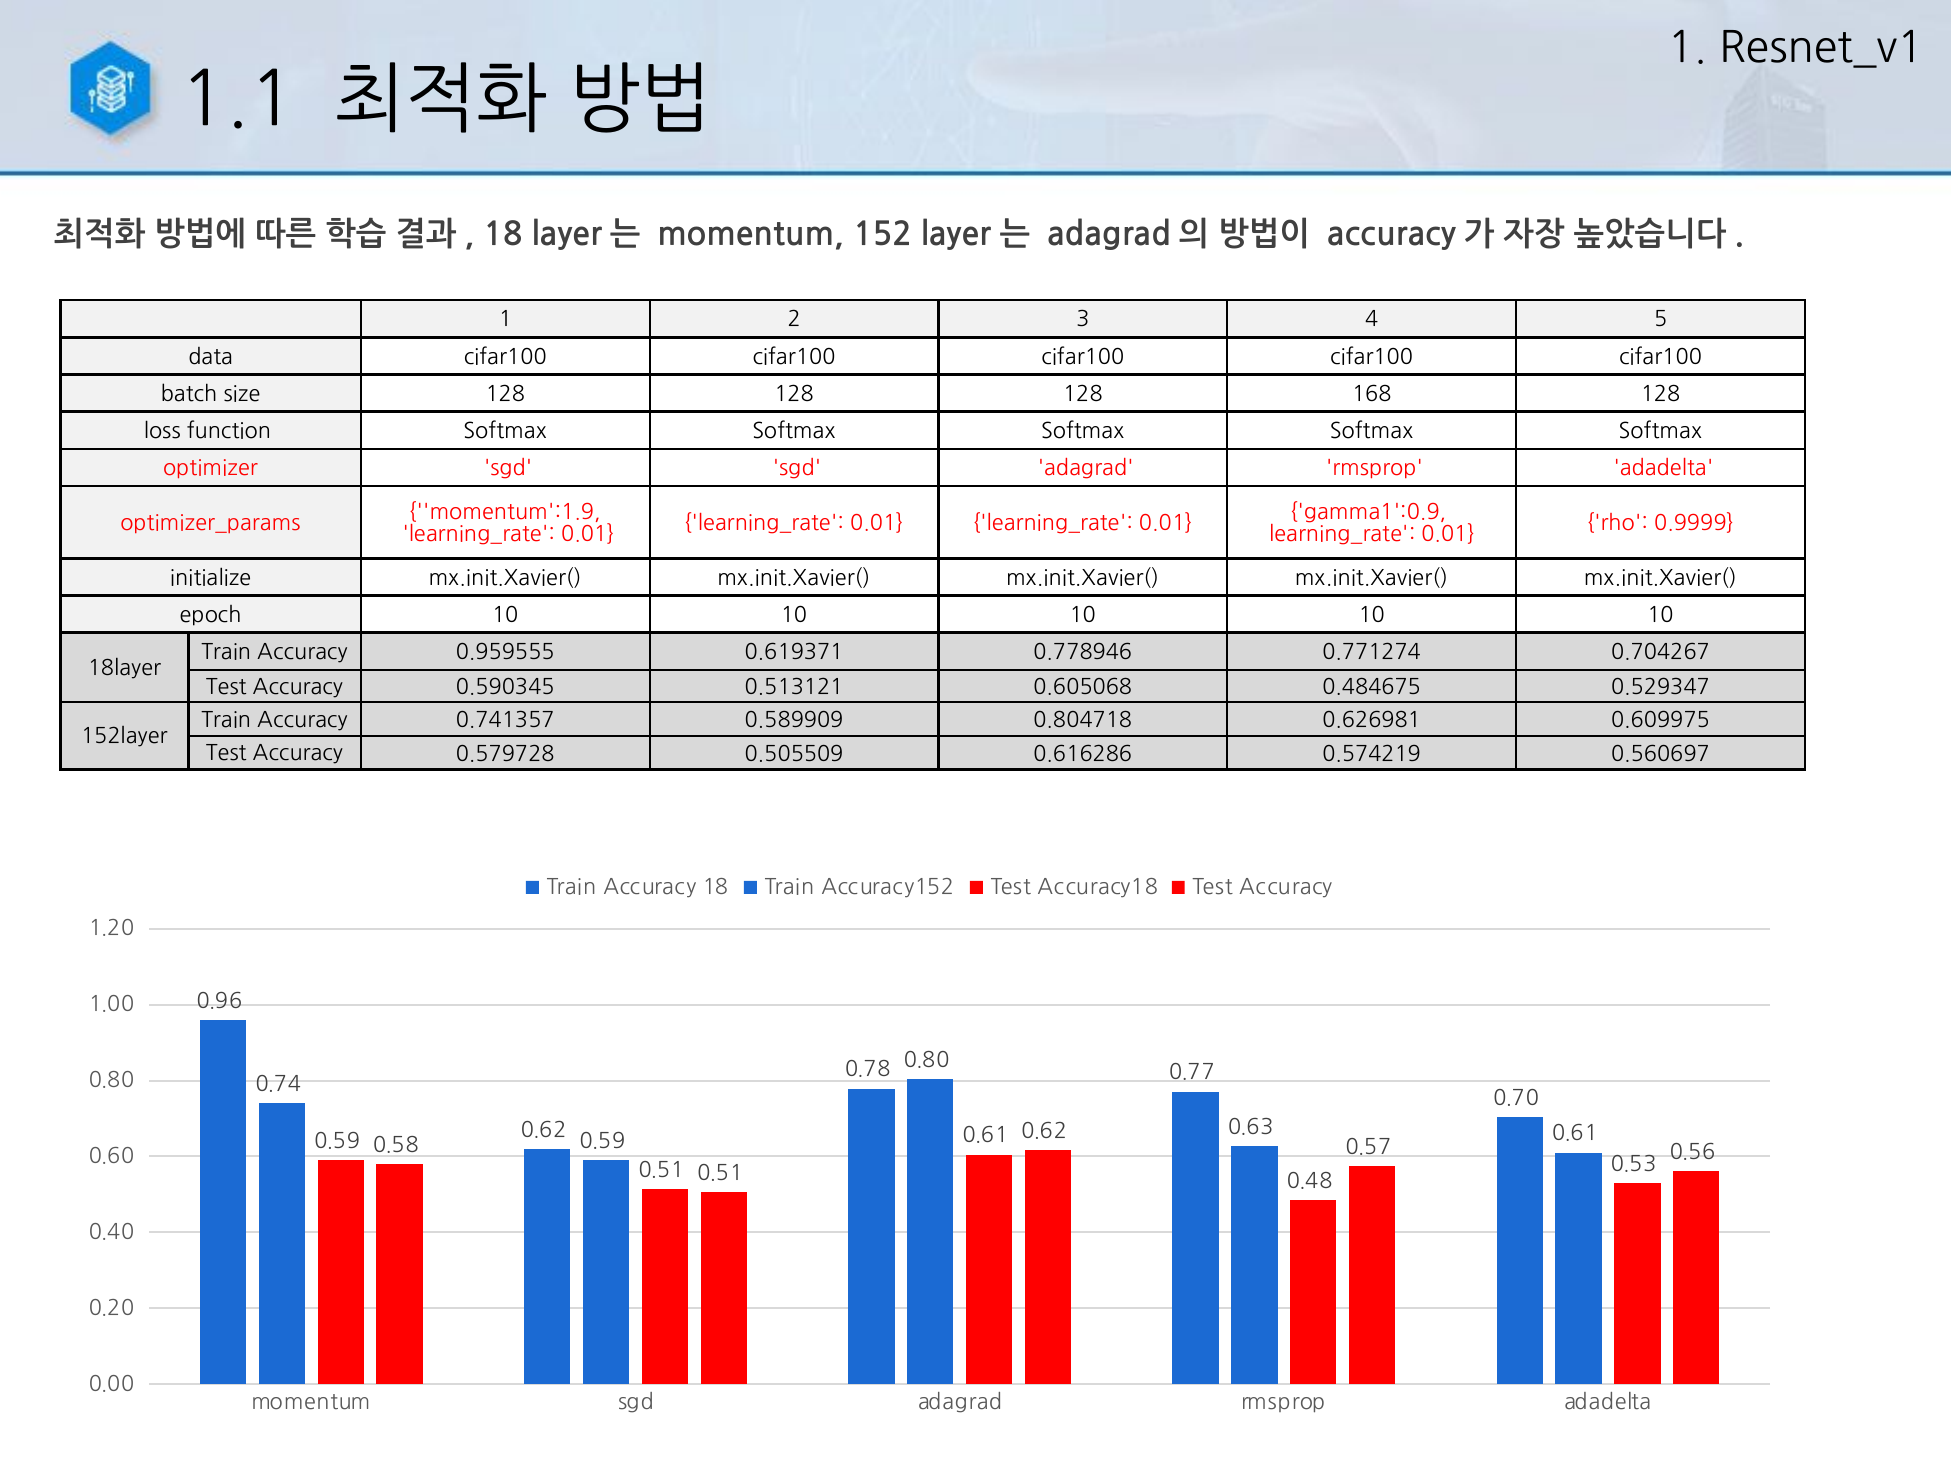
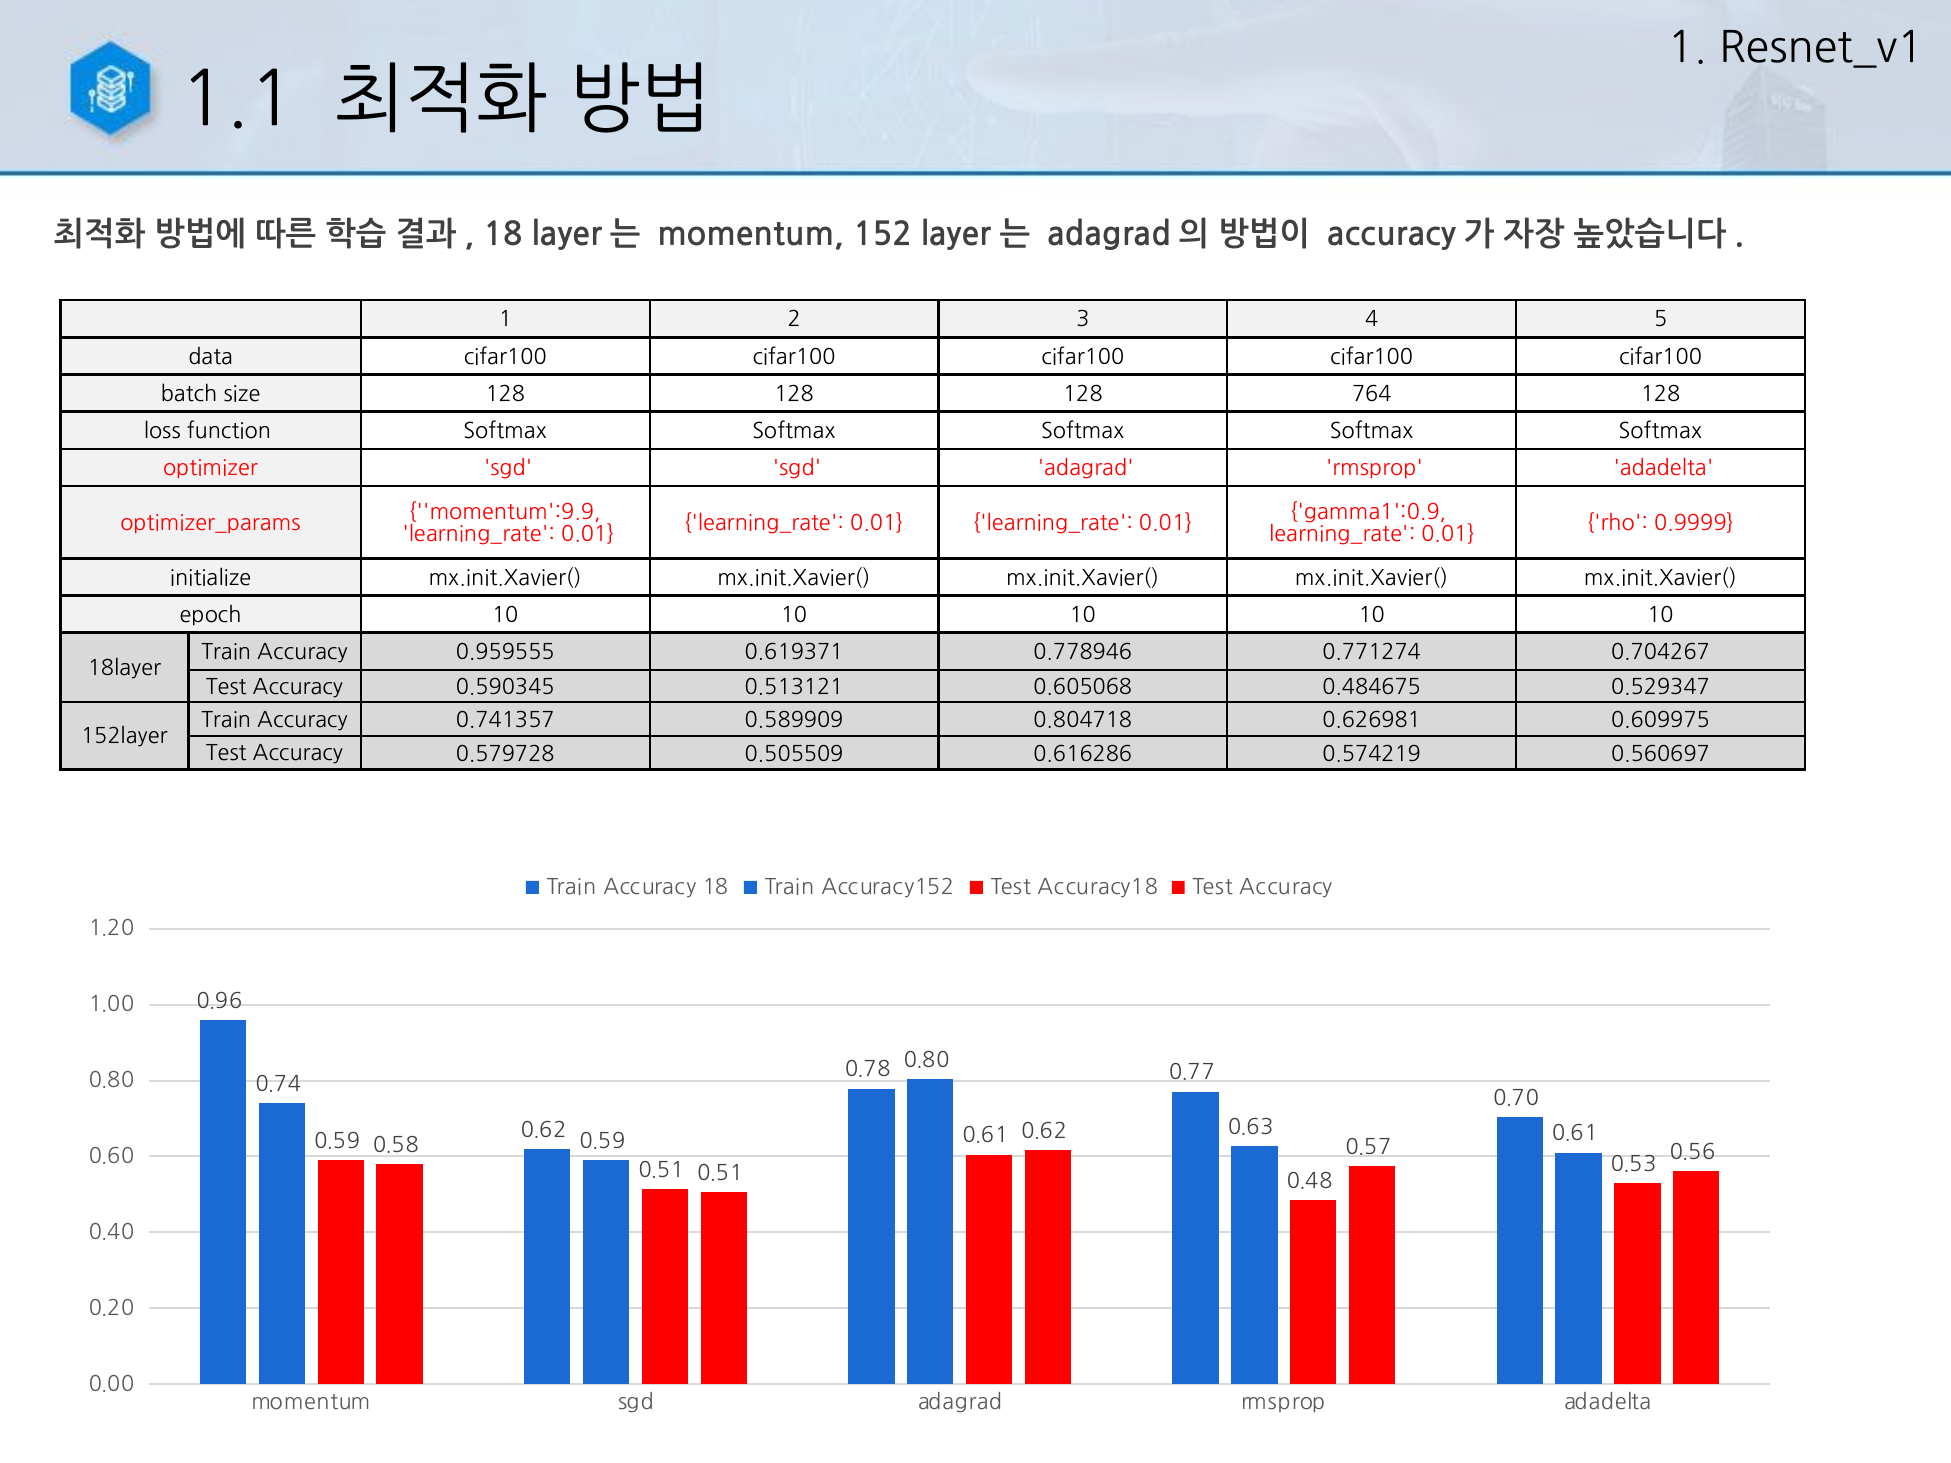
168: 168 -> 764 (1372, 394)
momentum':1.9: momentum':1.9 -> momentum':9.9 (505, 512)
